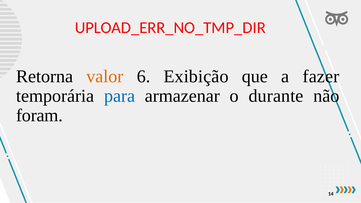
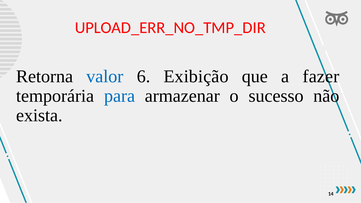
valor colour: orange -> blue (105, 77)
durante: durante -> sucesso (276, 96)
foram: foram -> exista (39, 116)
